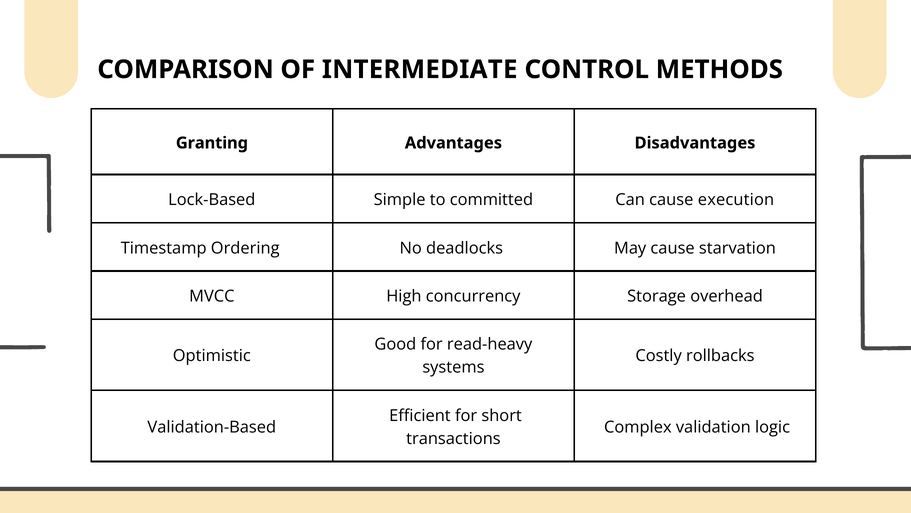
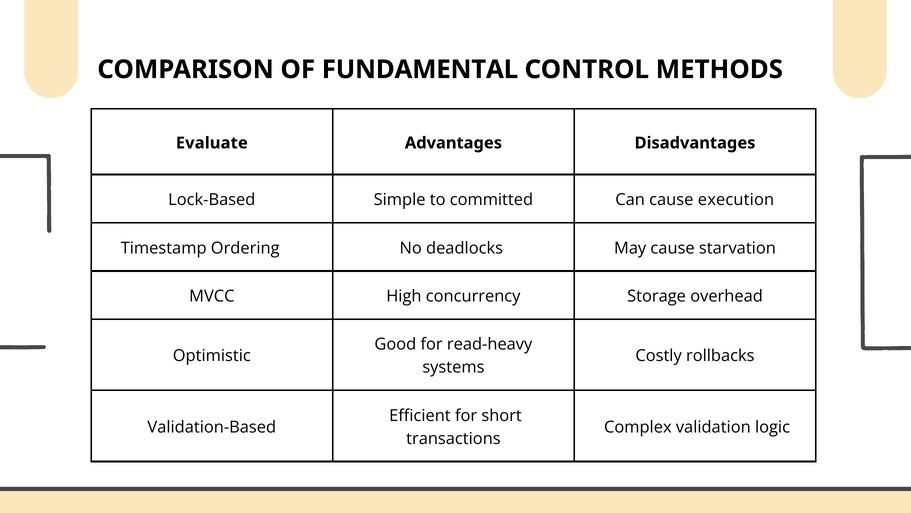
INTERMEDIATE: INTERMEDIATE -> FUNDAMENTAL (420, 69)
Granting: Granting -> Evaluate (212, 143)
